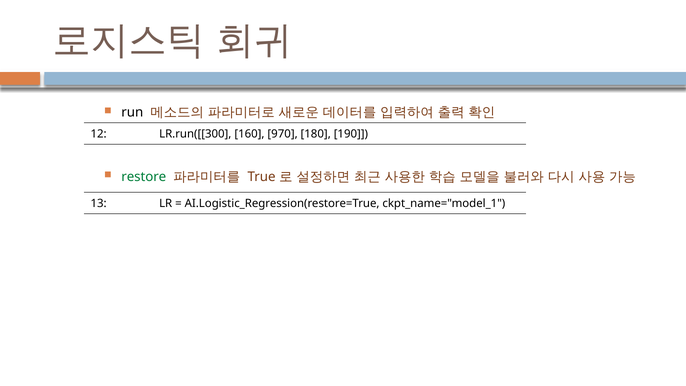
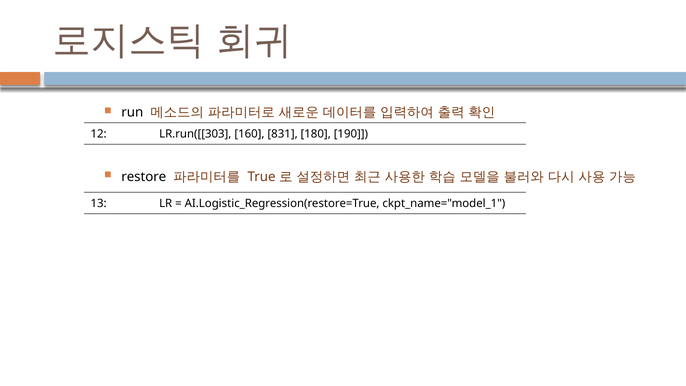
LR.run([[300: LR.run([[300 -> LR.run([[303 (195, 134)
970: 970 -> 831 (283, 134)
restore colour: green -> black (144, 177)
